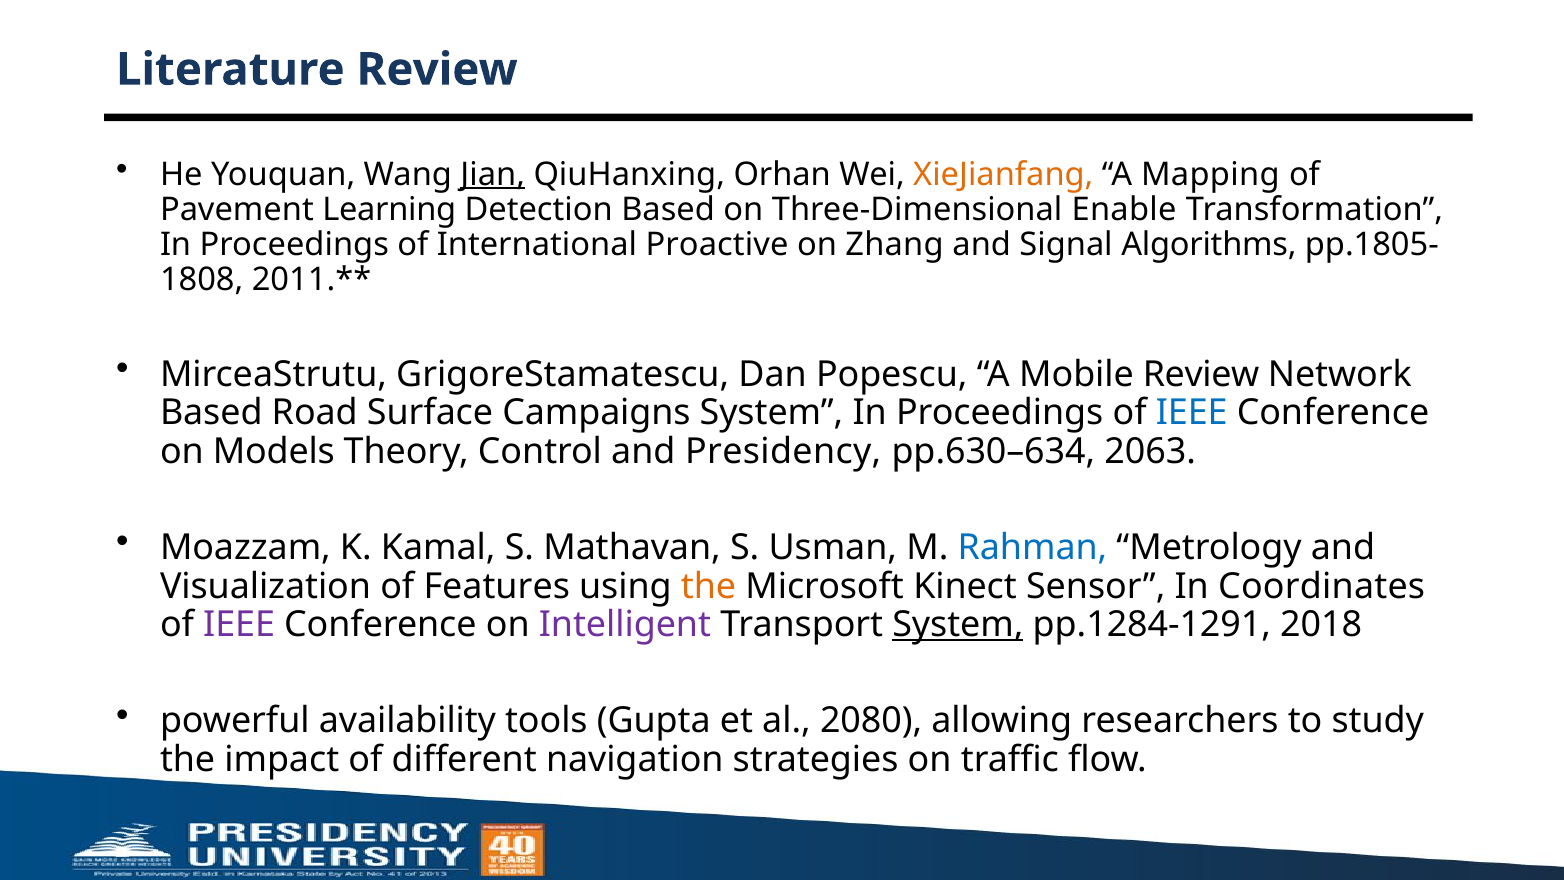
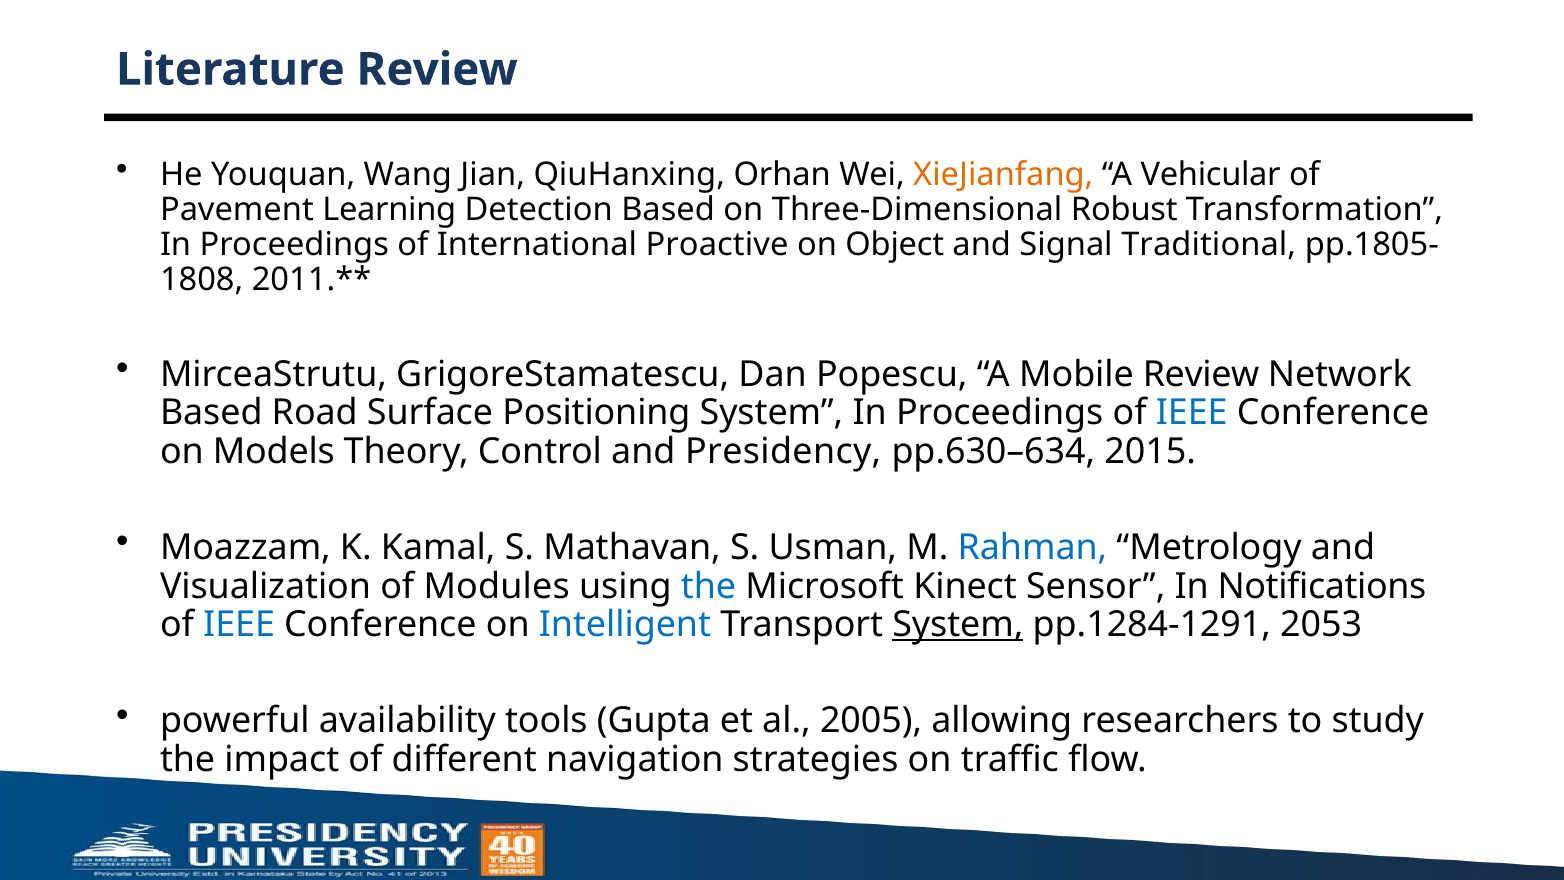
Jian underline: present -> none (493, 174)
Mapping: Mapping -> Vehicular (1211, 174)
Enable: Enable -> Robust (1124, 210)
Zhang: Zhang -> Object (895, 245)
Algorithms: Algorithms -> Traditional (1209, 245)
Campaigns: Campaigns -> Positioning (596, 413)
2063: 2063 -> 2015 (1150, 452)
Features: Features -> Modules (497, 586)
the colour: orange -> blue (709, 586)
Coordinates: Coordinates -> Notifications (1322, 586)
IEEE colour: purple -> blue (239, 625)
Intelligent colour: purple -> blue (625, 625)
2018: 2018 -> 2053 (1321, 625)
2080: 2080 -> 2005 (871, 721)
